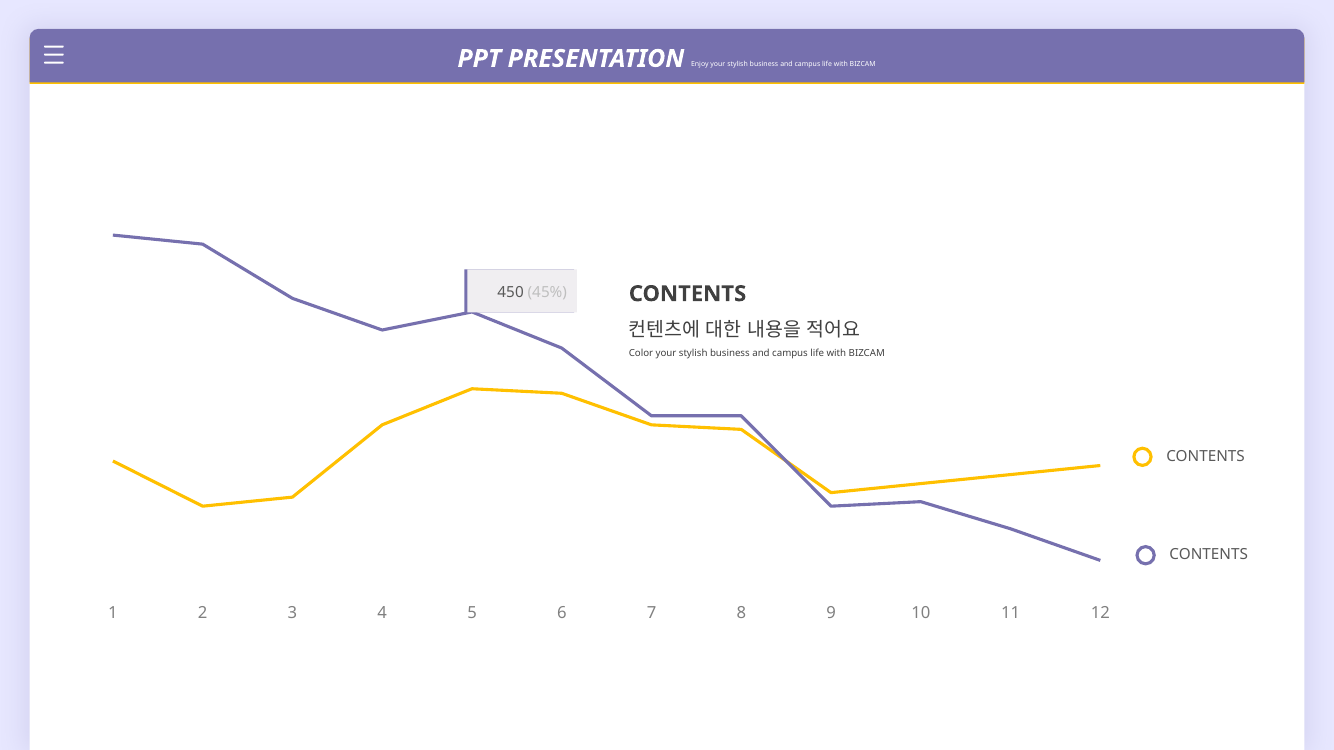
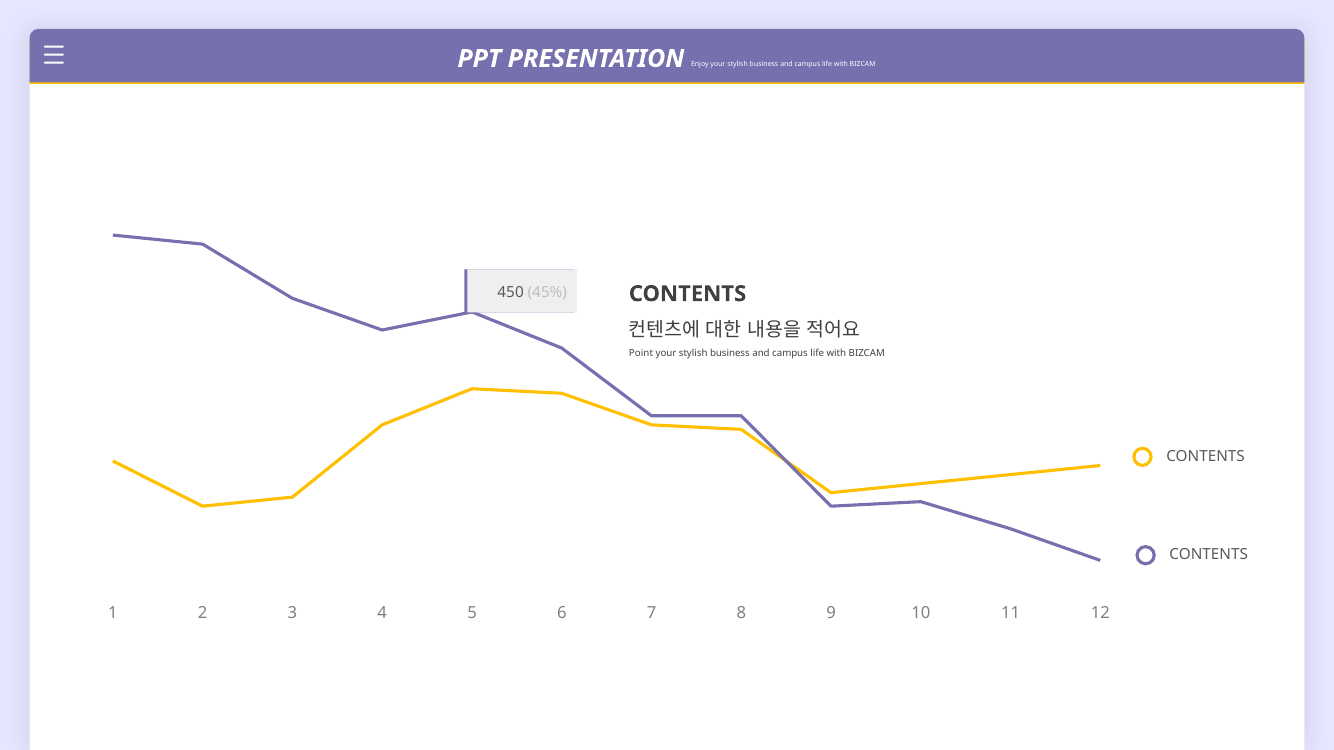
Color: Color -> Point (641, 353)
